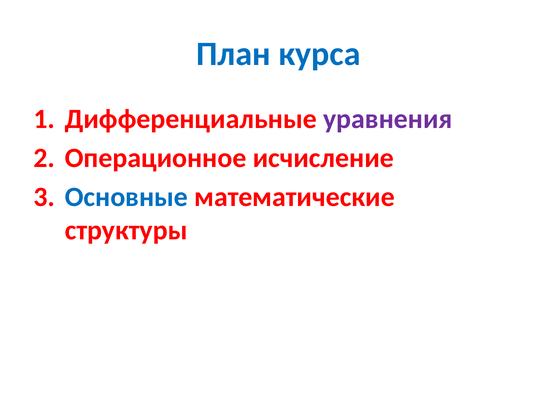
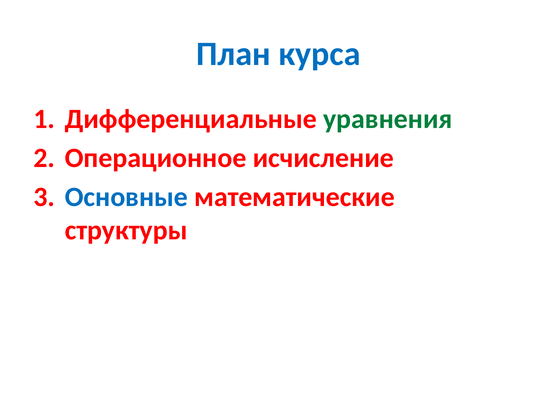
уравнения colour: purple -> green (388, 119)
